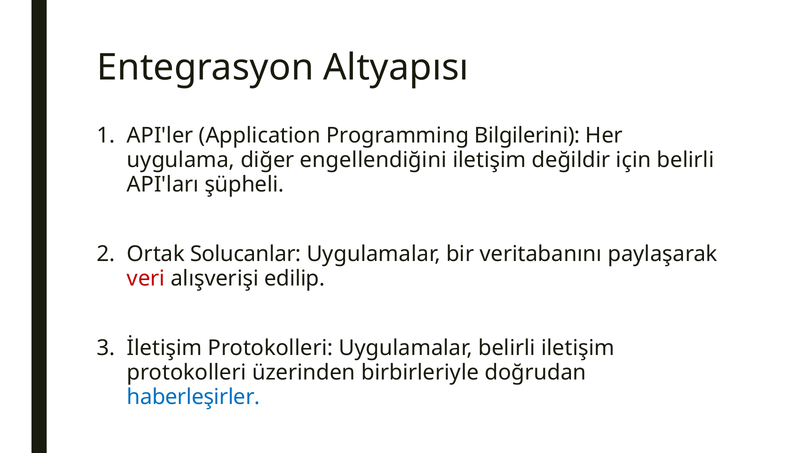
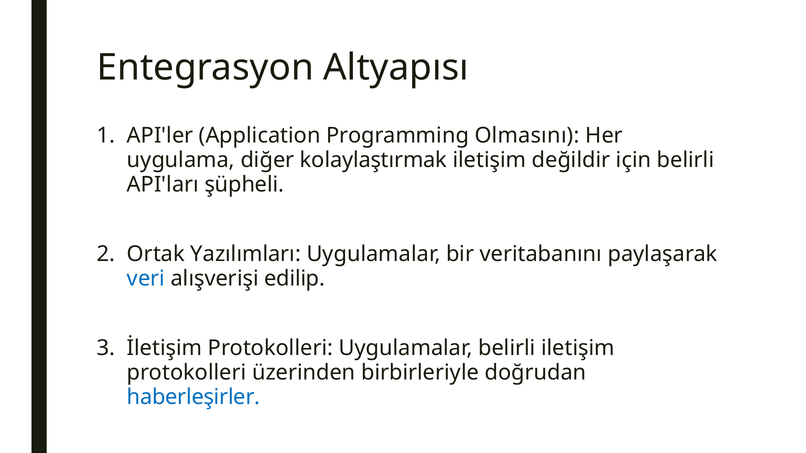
Bilgilerini: Bilgilerini -> Olmasını (527, 136)
engellendiğini: engellendiğini -> kolaylaştırmak (373, 160)
Solucanlar: Solucanlar -> Yazılımları (246, 254)
veri colour: red -> blue (146, 279)
